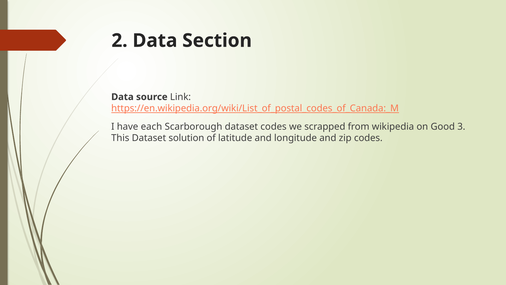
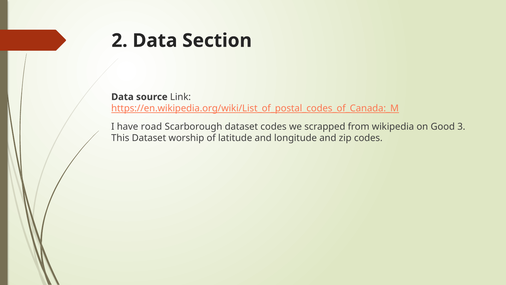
each: each -> road (151, 126)
solution: solution -> worship (186, 138)
